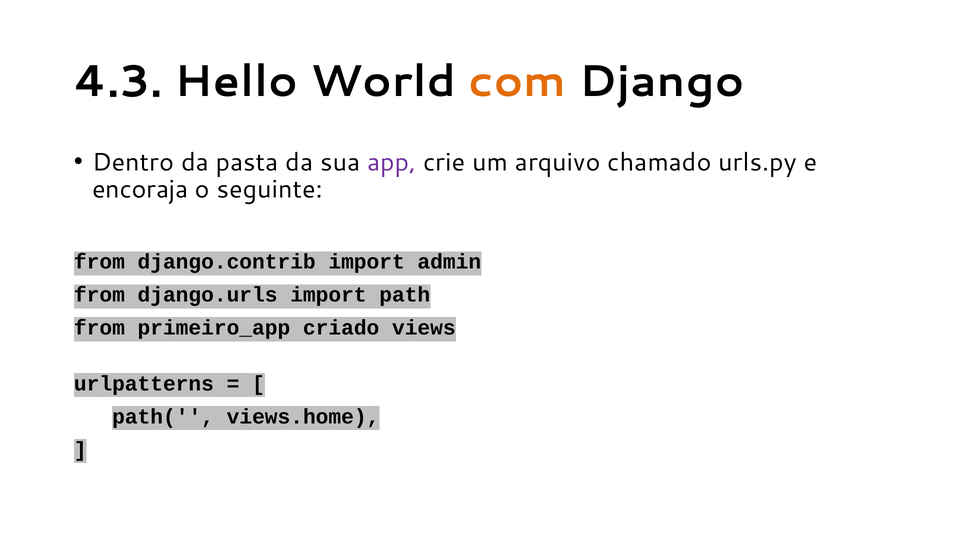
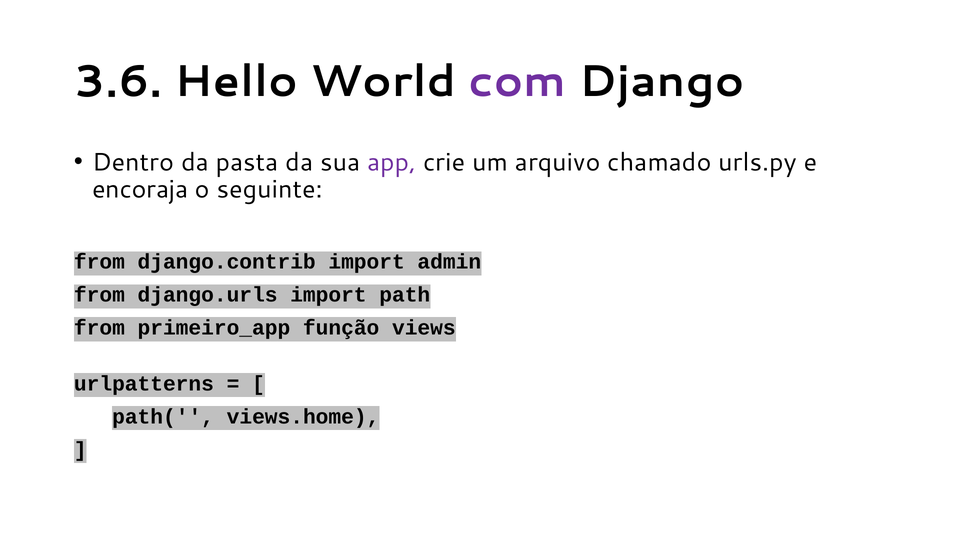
4.3: 4.3 -> 3.6 (118, 81)
com colour: orange -> purple (517, 81)
criado: criado -> função (341, 328)
